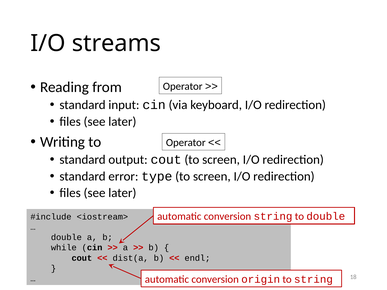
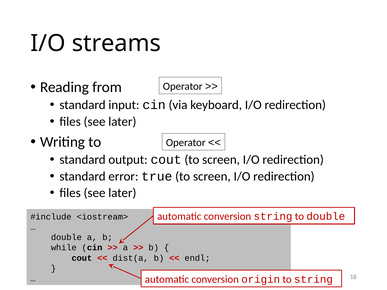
type: type -> true (157, 176)
